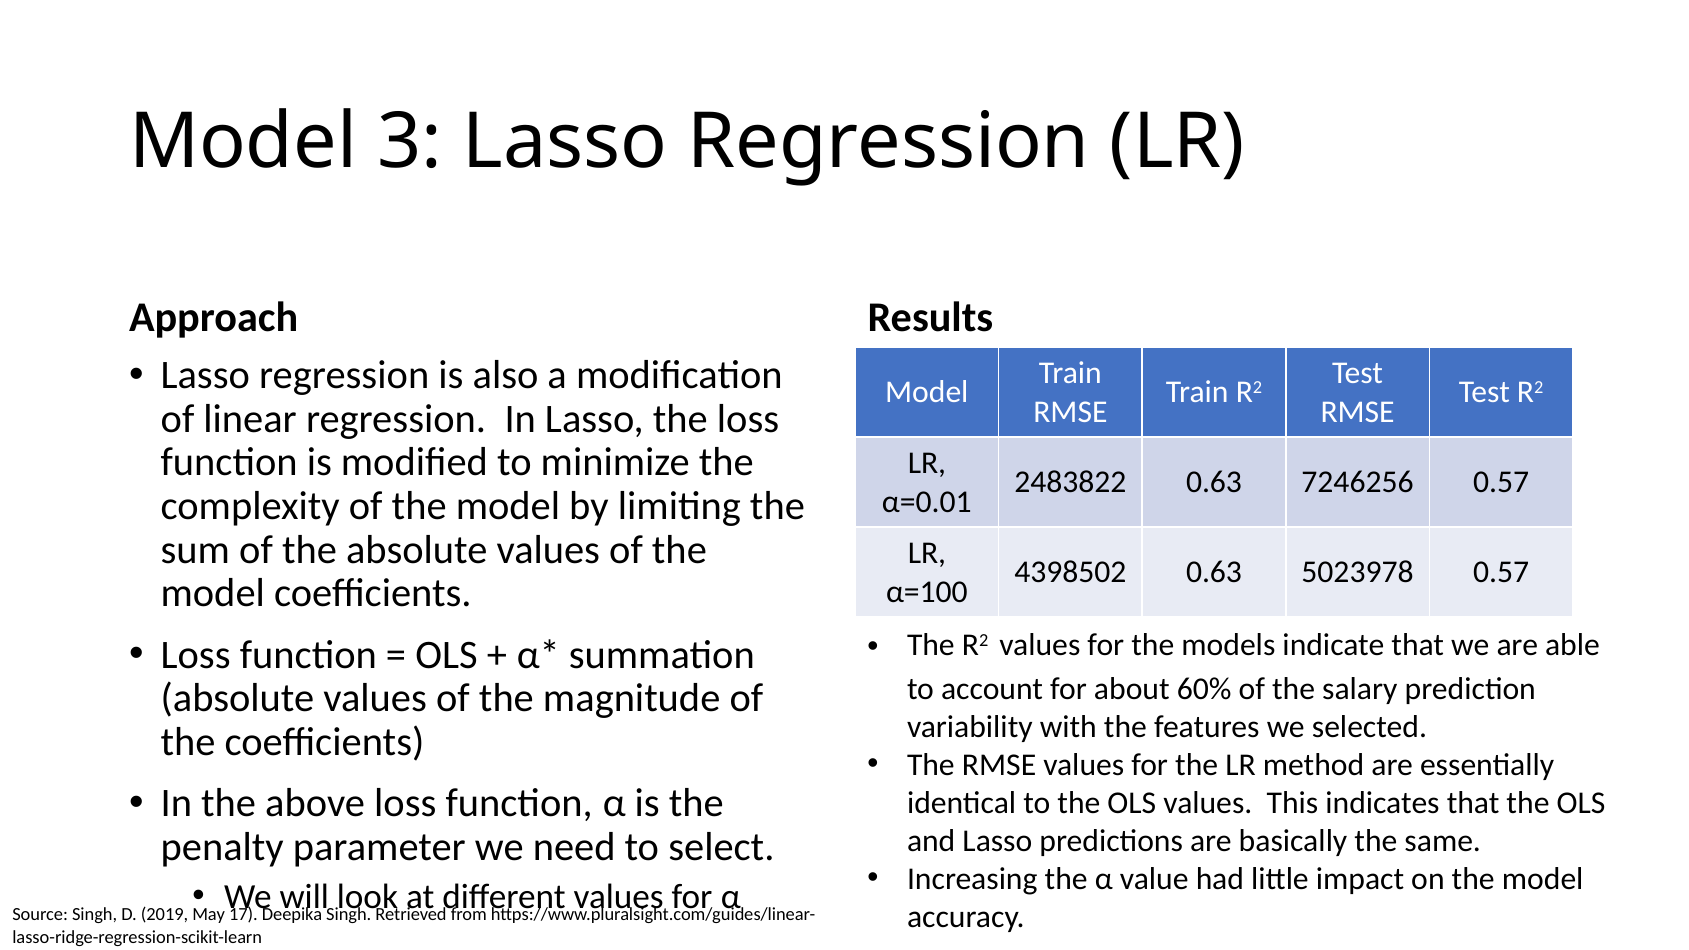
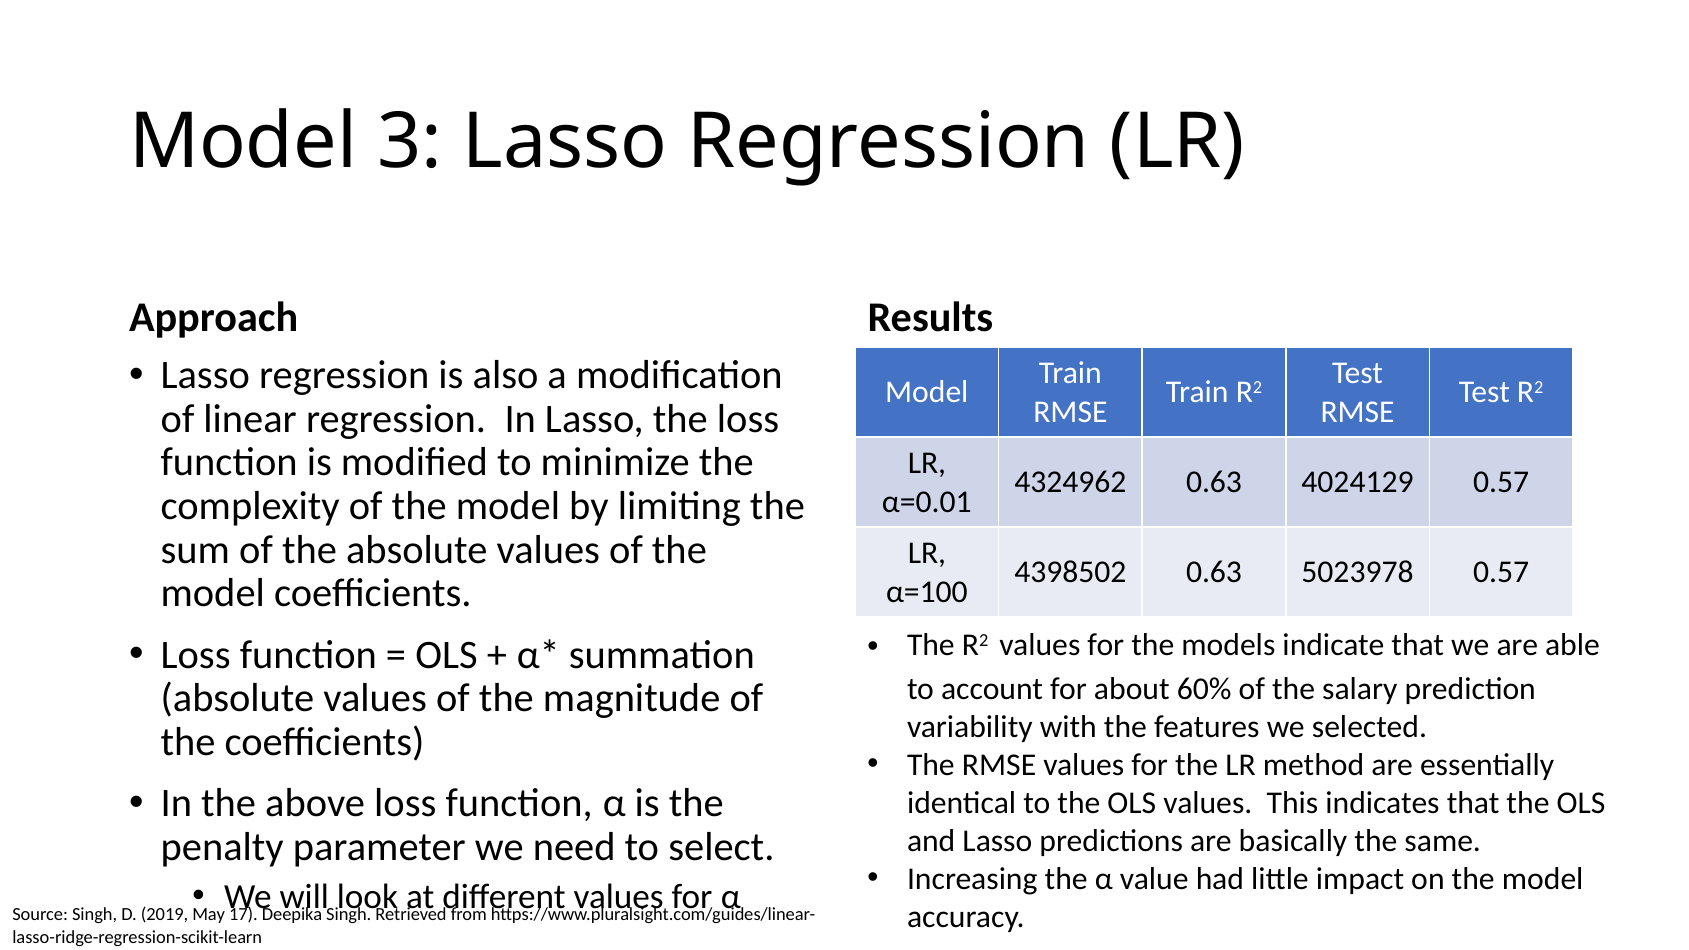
2483822: 2483822 -> 4324962 (1070, 482)
7246256: 7246256 -> 4024129 (1358, 482)
